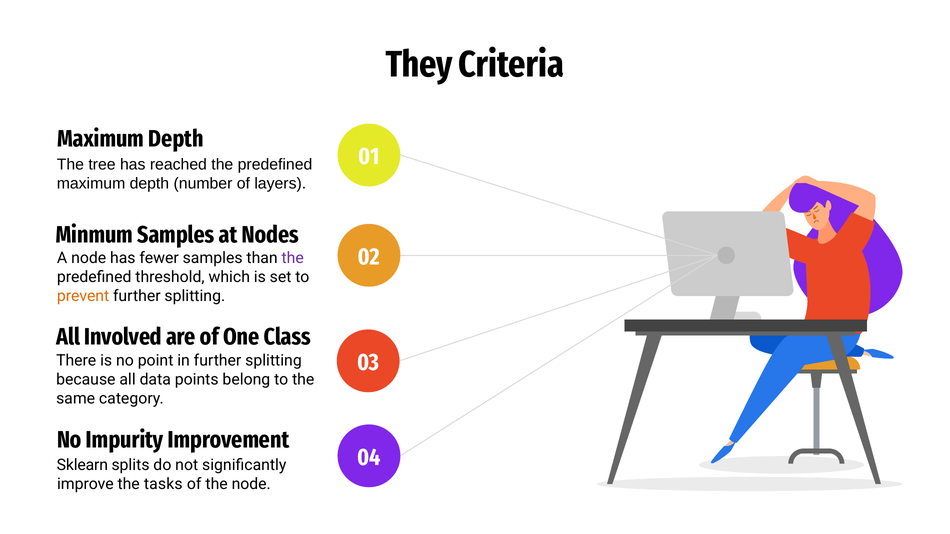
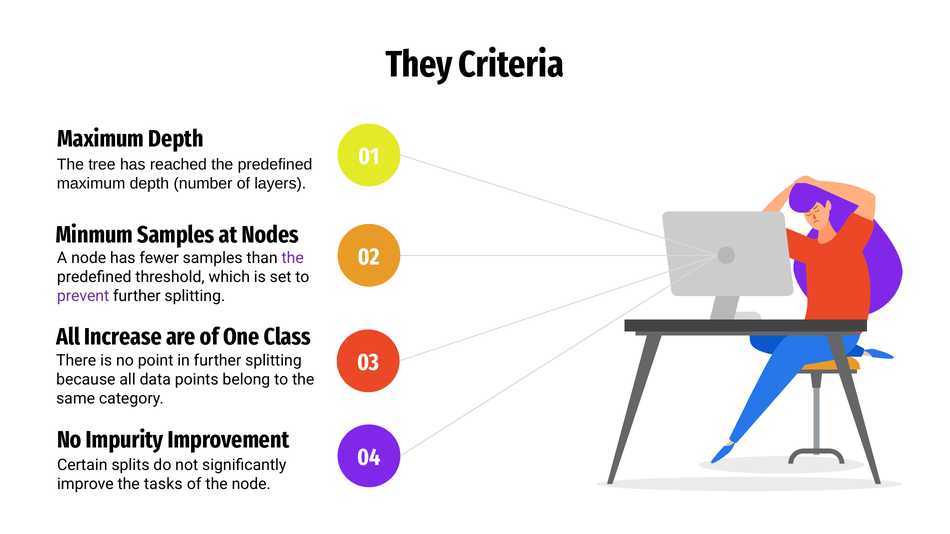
prevent colour: orange -> purple (83, 296)
Involved: Involved -> Increase (123, 337)
Sklearn: Sklearn -> Certain (82, 465)
